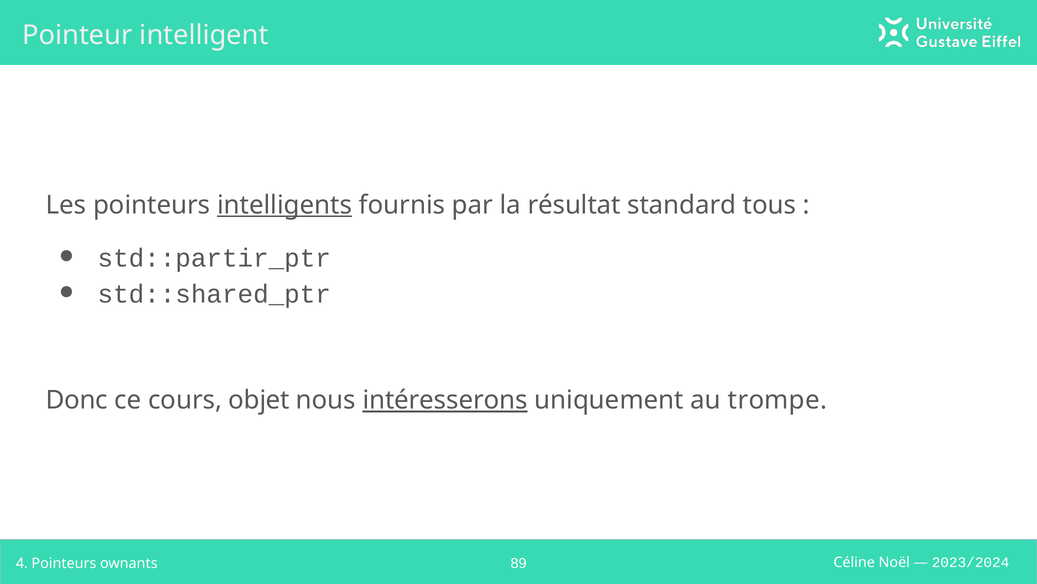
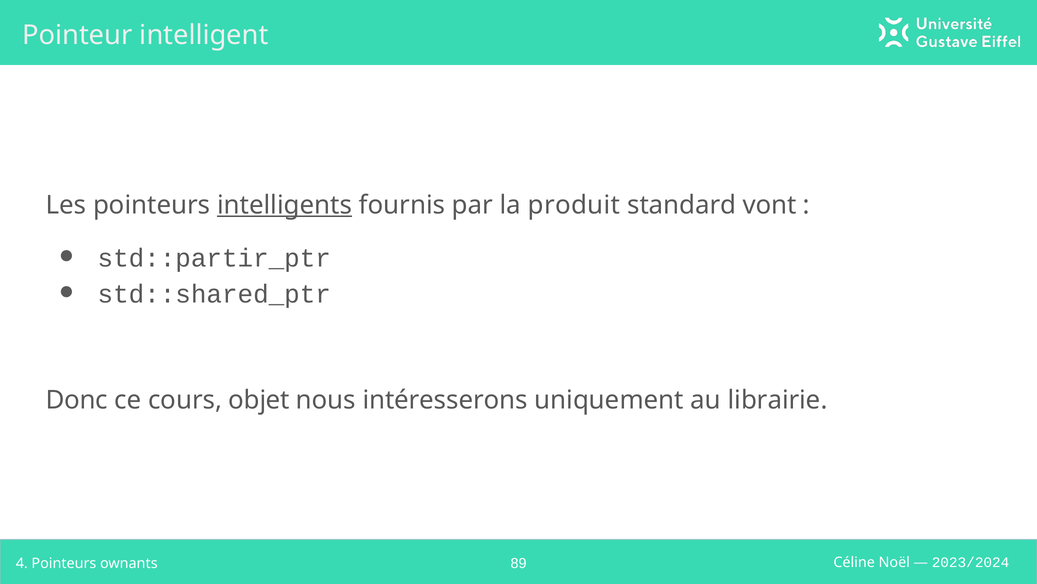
résultat: résultat -> produit (574, 205)
tous: tous -> vont (770, 205)
intéresserons underline: present -> none (445, 400)
trompe: trompe -> librairie (778, 400)
